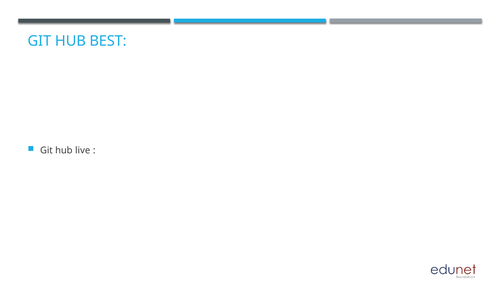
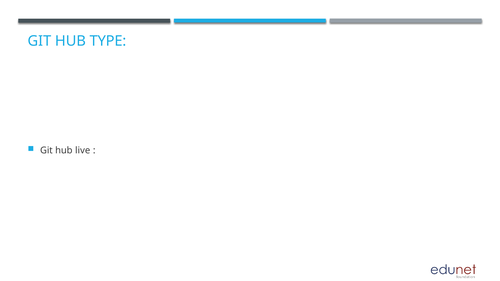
BEST: BEST -> TYPE (108, 41)
